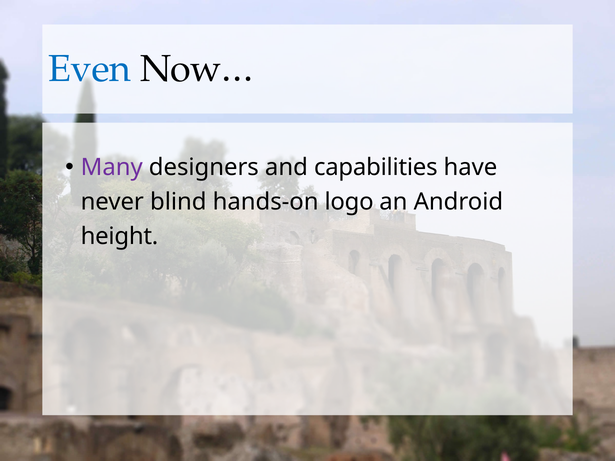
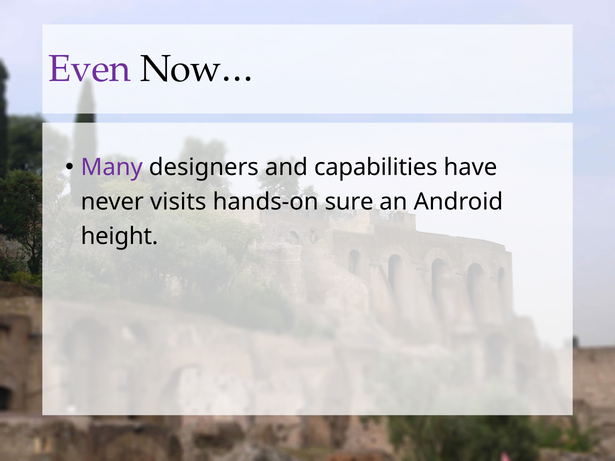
Even colour: blue -> purple (90, 69)
blind: blind -> visits (178, 202)
logo: logo -> sure (349, 202)
